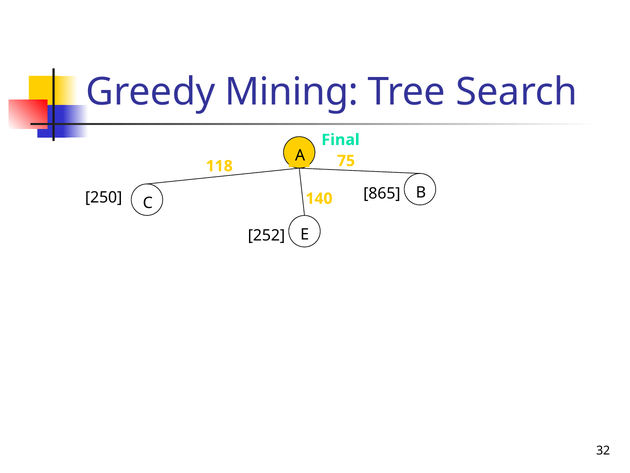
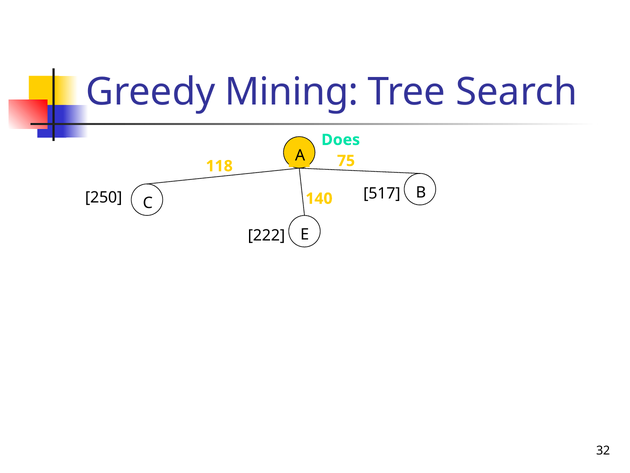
Final: Final -> Does (341, 140)
865: 865 -> 517 (382, 193)
252: 252 -> 222 (266, 235)
